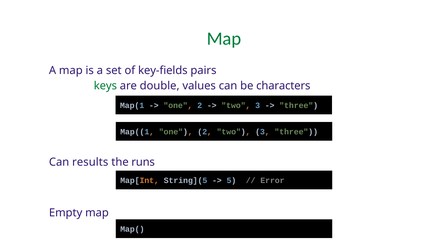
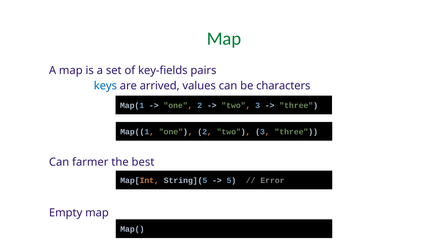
keys colour: green -> blue (105, 86)
double: double -> arrived (160, 86)
results: results -> farmer (90, 162)
runs: runs -> best (143, 162)
